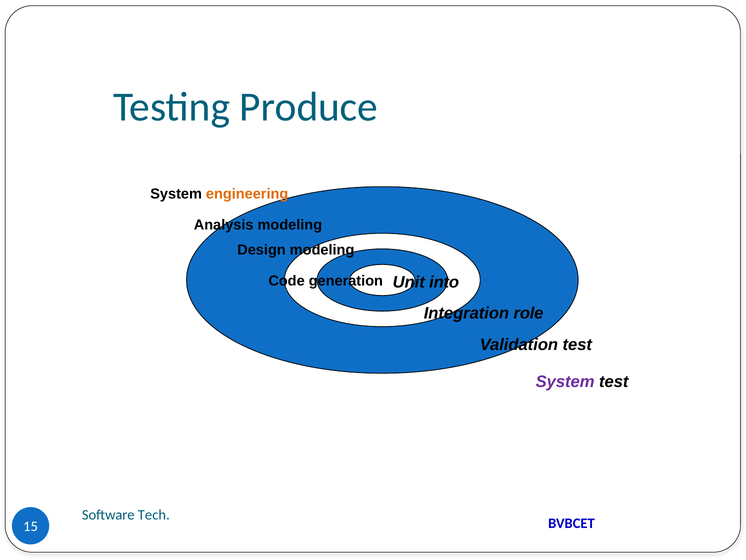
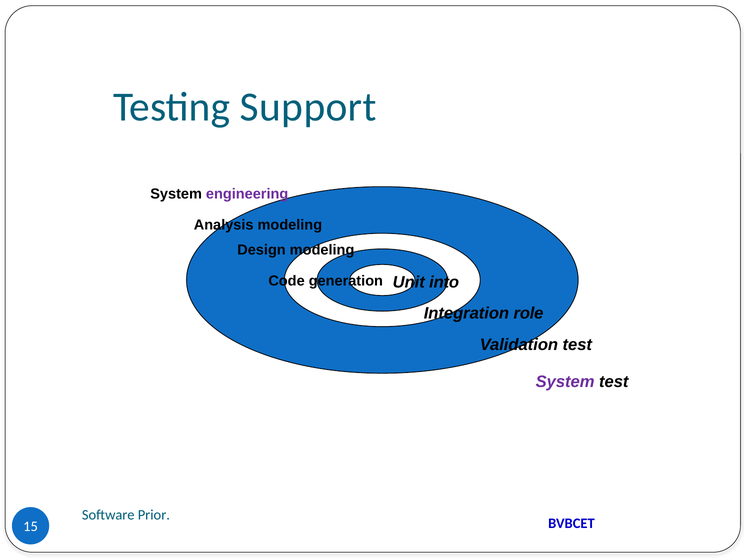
Produce: Produce -> Support (308, 107)
engineering colour: orange -> purple (247, 194)
Tech: Tech -> Prior (154, 514)
